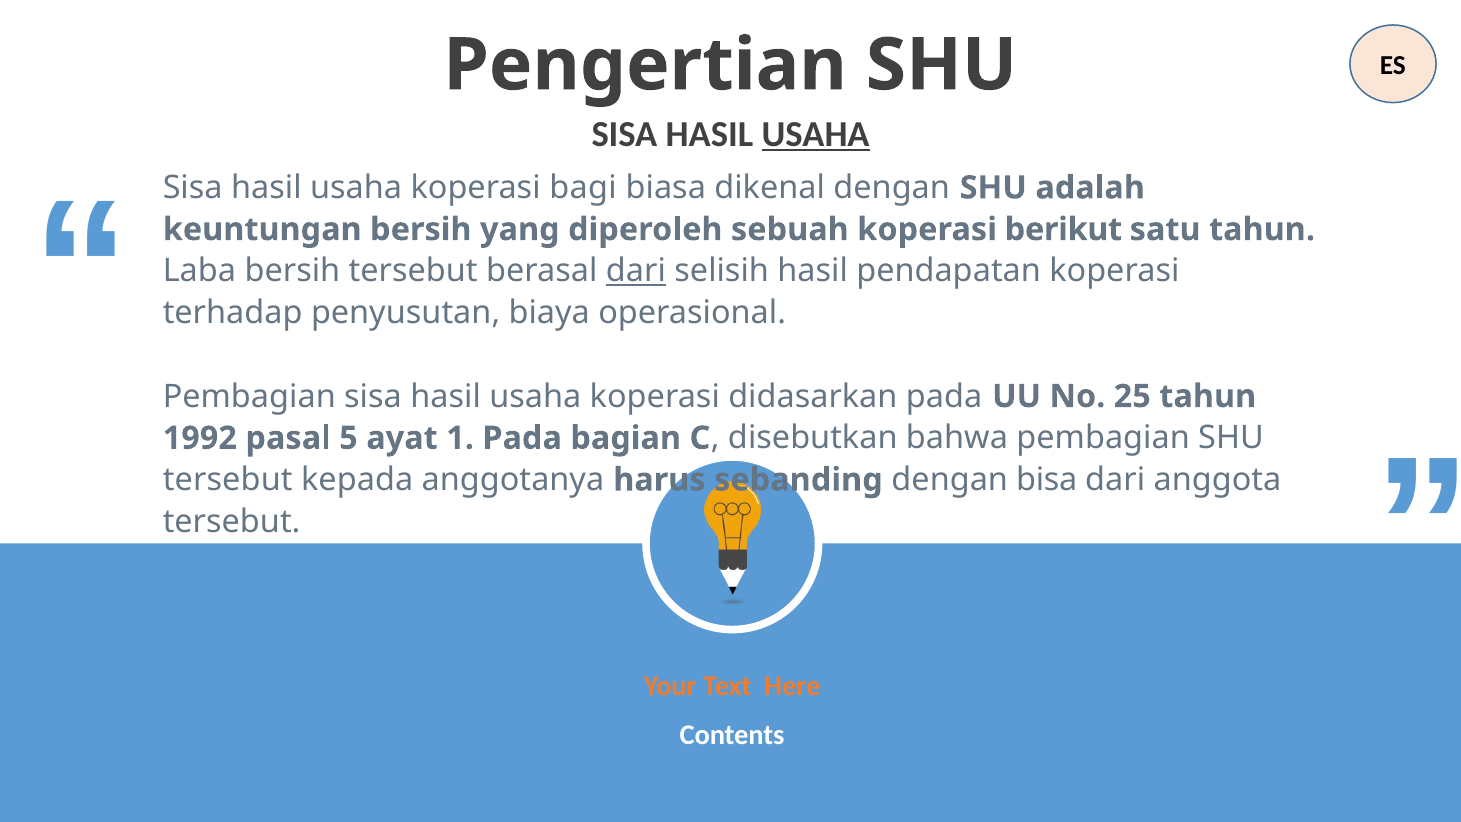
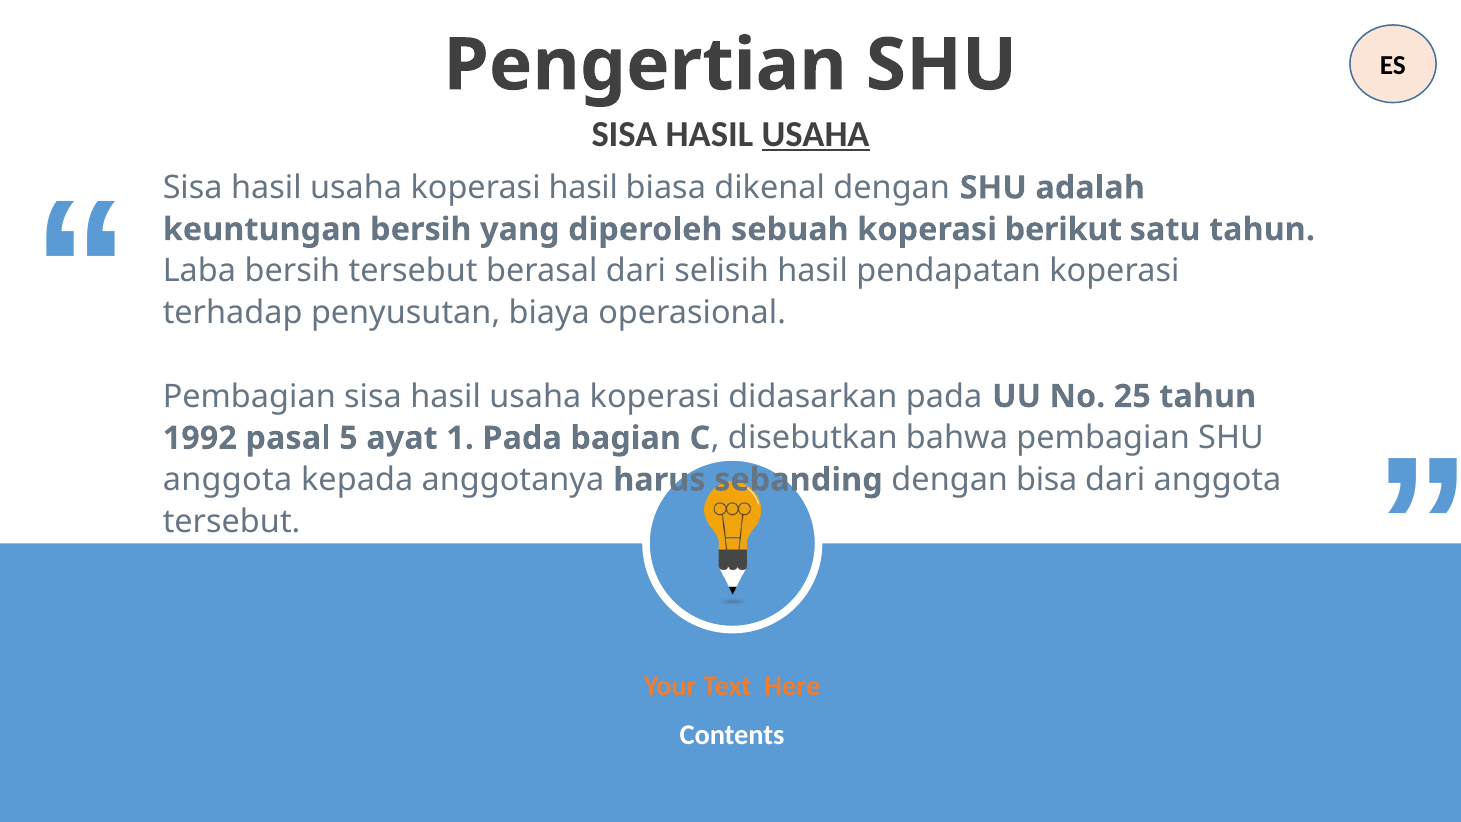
koperasi bagi: bagi -> hasil (583, 188)
dari underline: present -> none (636, 271)
tersebut: tersebut -> anggota (228, 480)
